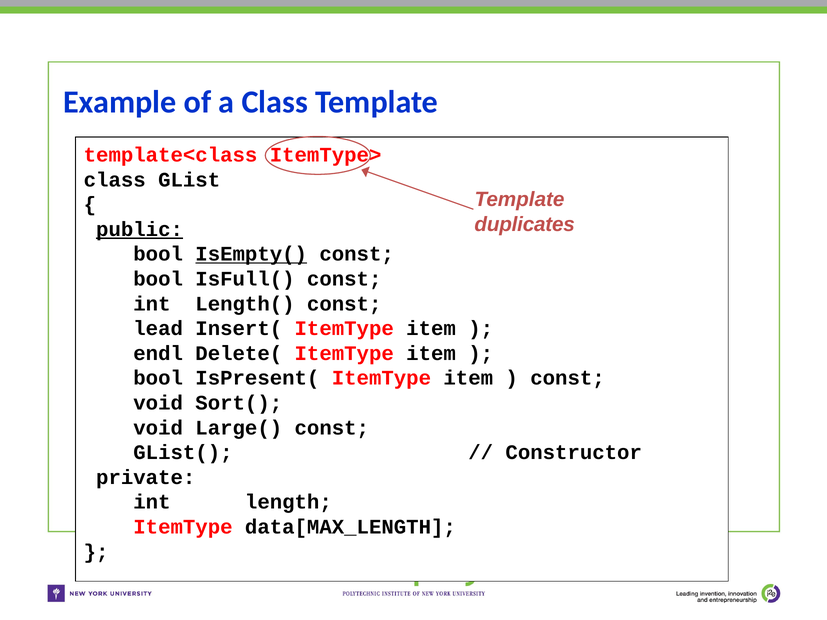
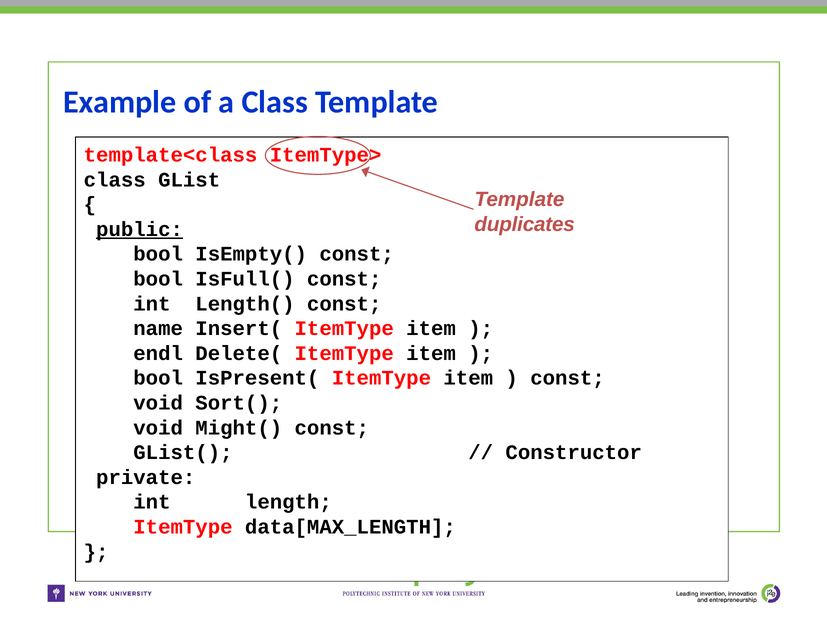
IsEmpty( underline: present -> none (251, 254)
lead: lead -> name (158, 329)
Large(: Large( -> Might( (239, 428)
